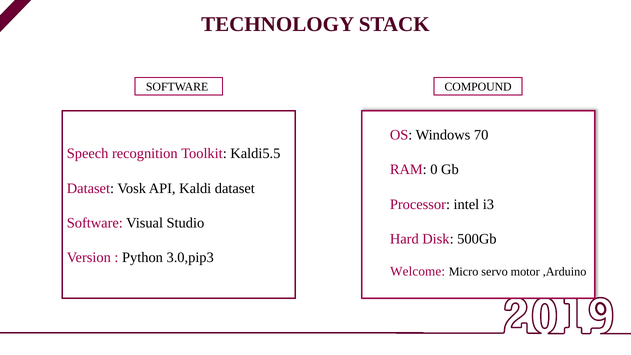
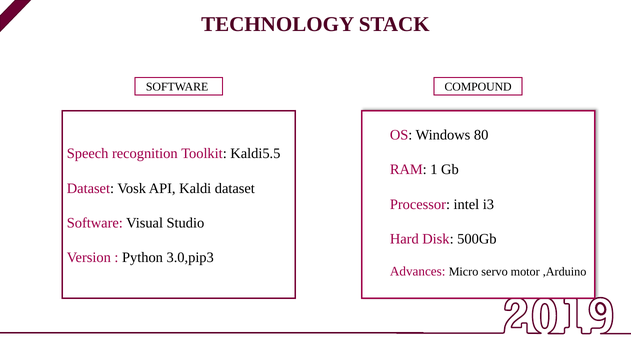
70: 70 -> 80 (481, 135)
0: 0 -> 1 (434, 170)
Welcome: Welcome -> Advances (418, 271)
